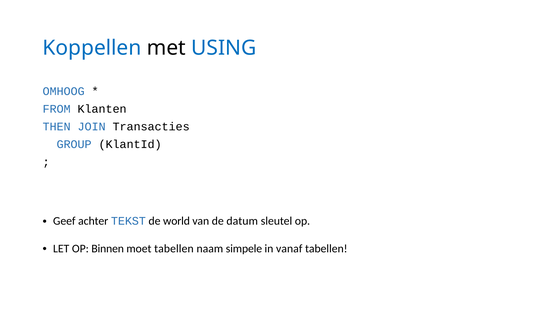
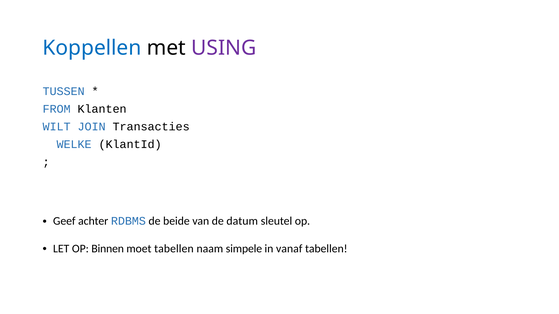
USING colour: blue -> purple (224, 48)
OMHOOG: OMHOOG -> TUSSEN (64, 91)
THEN: THEN -> WILT (57, 127)
GROUP: GROUP -> WELKE (74, 145)
TEKST: TEKST -> RDBMS (128, 221)
world: world -> beide (176, 221)
